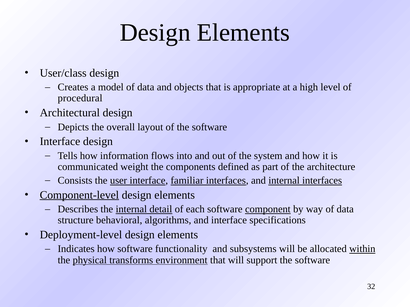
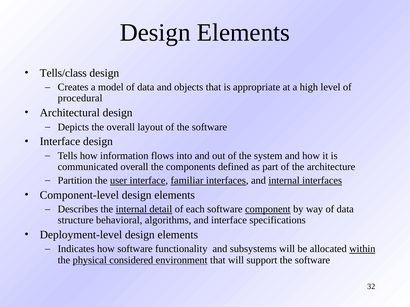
User/class: User/class -> Tells/class (63, 73)
communicated weight: weight -> overall (134, 167)
Consists: Consists -> Partition (75, 181)
Component-level underline: present -> none (79, 195)
transforms: transforms -> considered (131, 260)
